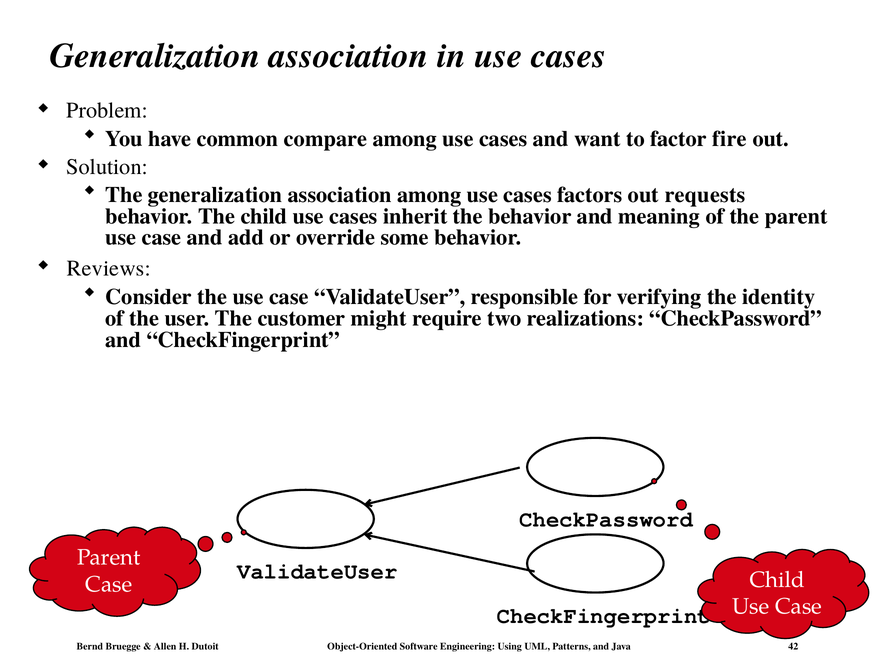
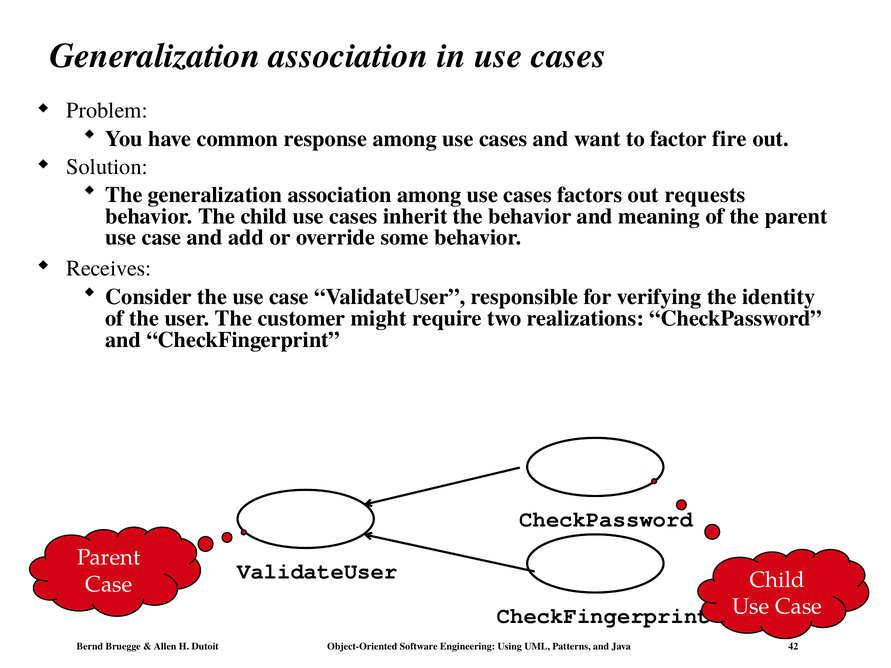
compare: compare -> response (325, 139)
Reviews: Reviews -> Receives (109, 268)
